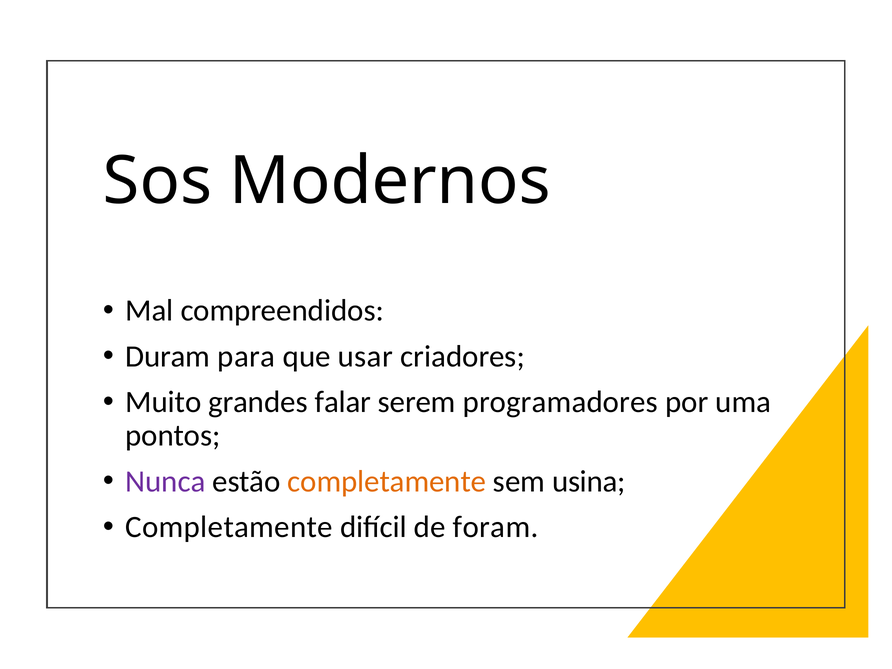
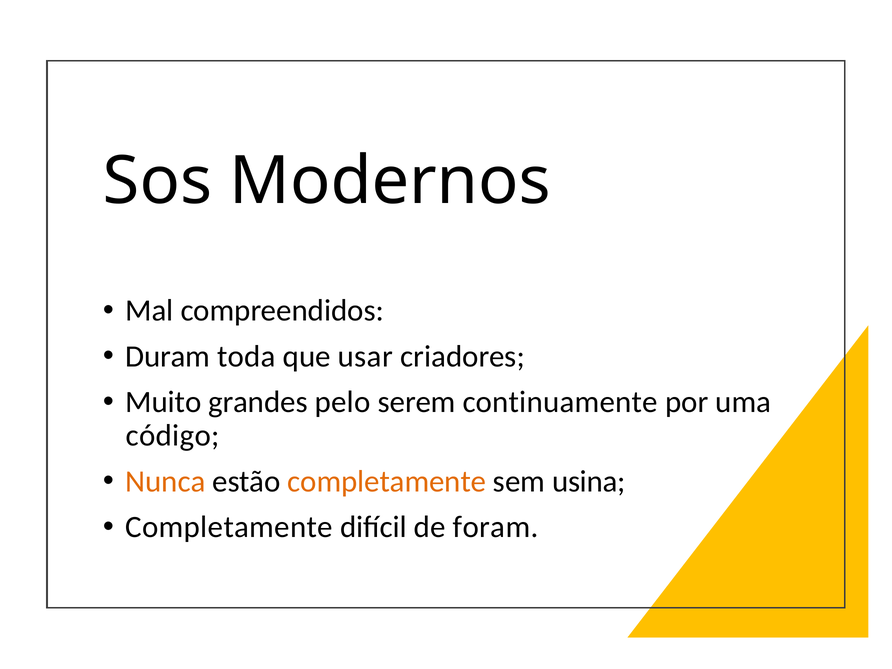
para: para -> toda (246, 356)
falar: falar -> pelo (343, 402)
programadores: programadores -> continuamente (560, 402)
pontos: pontos -> código (173, 436)
Nunca colour: purple -> orange (165, 481)
